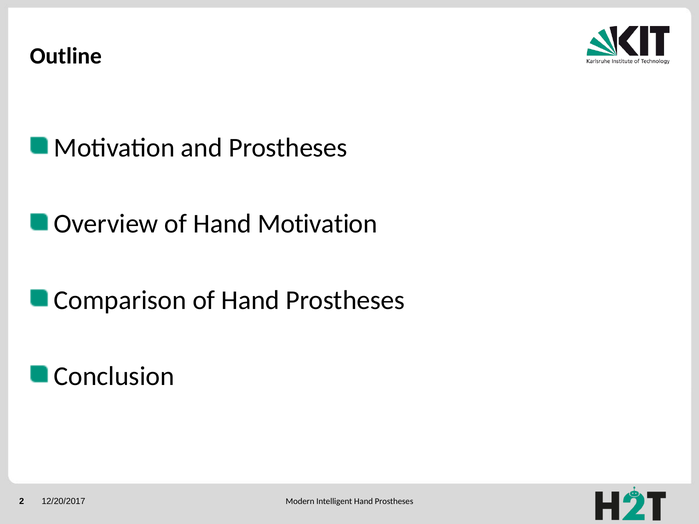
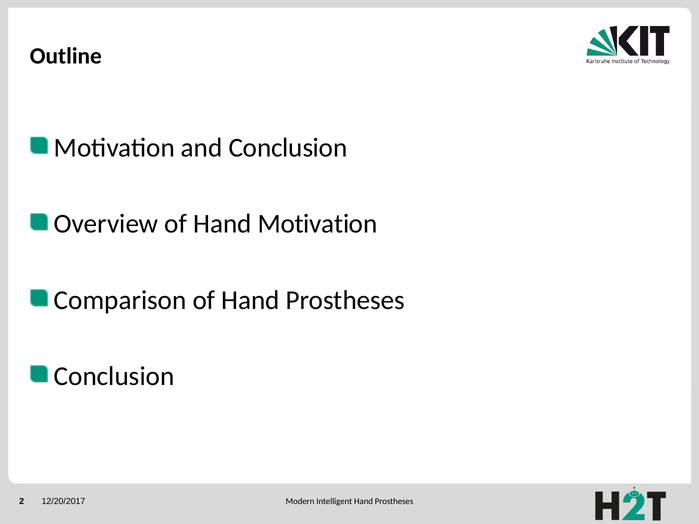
and Prostheses: Prostheses -> Conclusion (288, 148)
